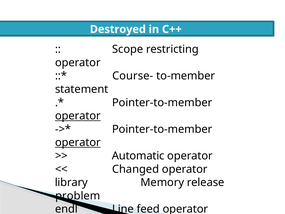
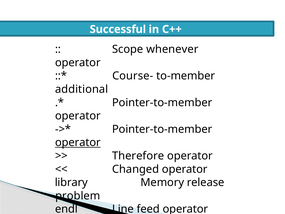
Destroyed: Destroyed -> Successful (118, 29)
restricting: restricting -> whenever (172, 49)
statement: statement -> additional (82, 89)
operator underline: present -> none (78, 116)
Automatic: Automatic -> Therefore (138, 156)
